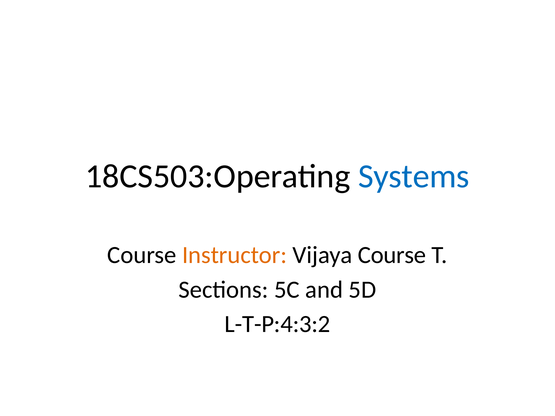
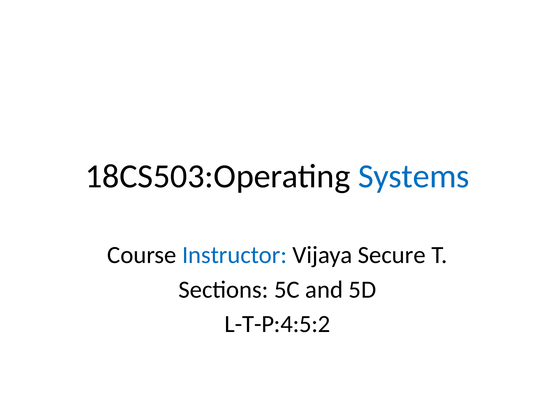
Instructor colour: orange -> blue (235, 255)
Vijaya Course: Course -> Secure (392, 255)
L-T-P:4:3:2: L-T-P:4:3:2 -> L-T-P:4:5:2 (277, 324)
